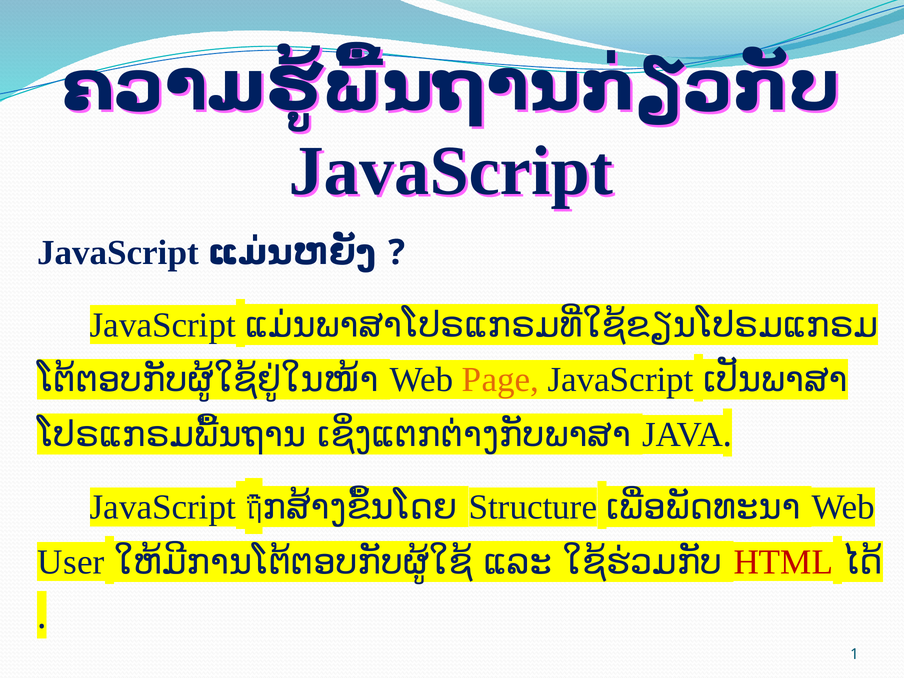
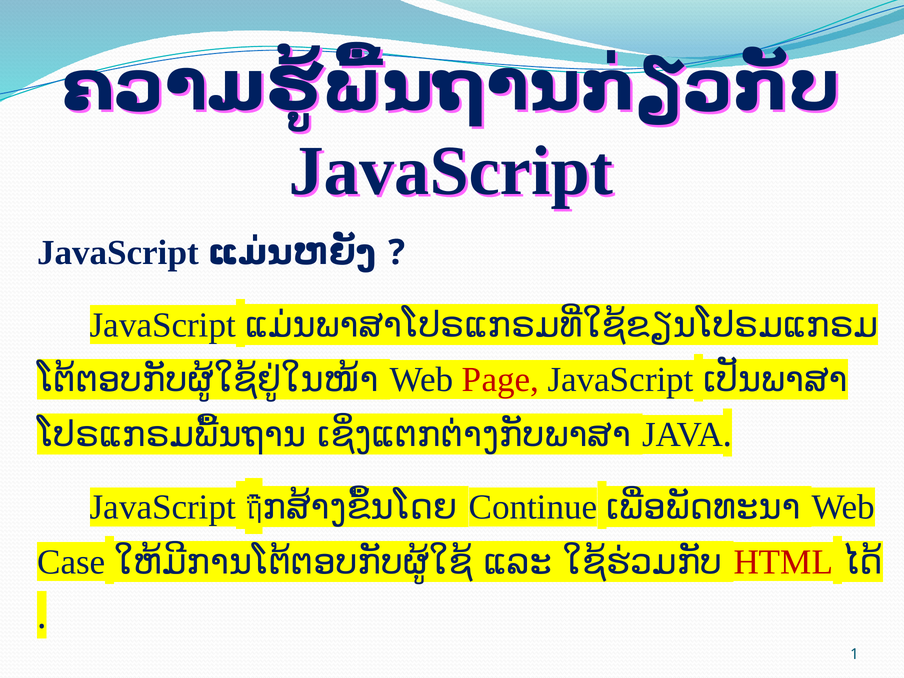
Page colour: orange -> red (500, 380)
Structure: Structure -> Continue (533, 507)
User: User -> Case (71, 562)
